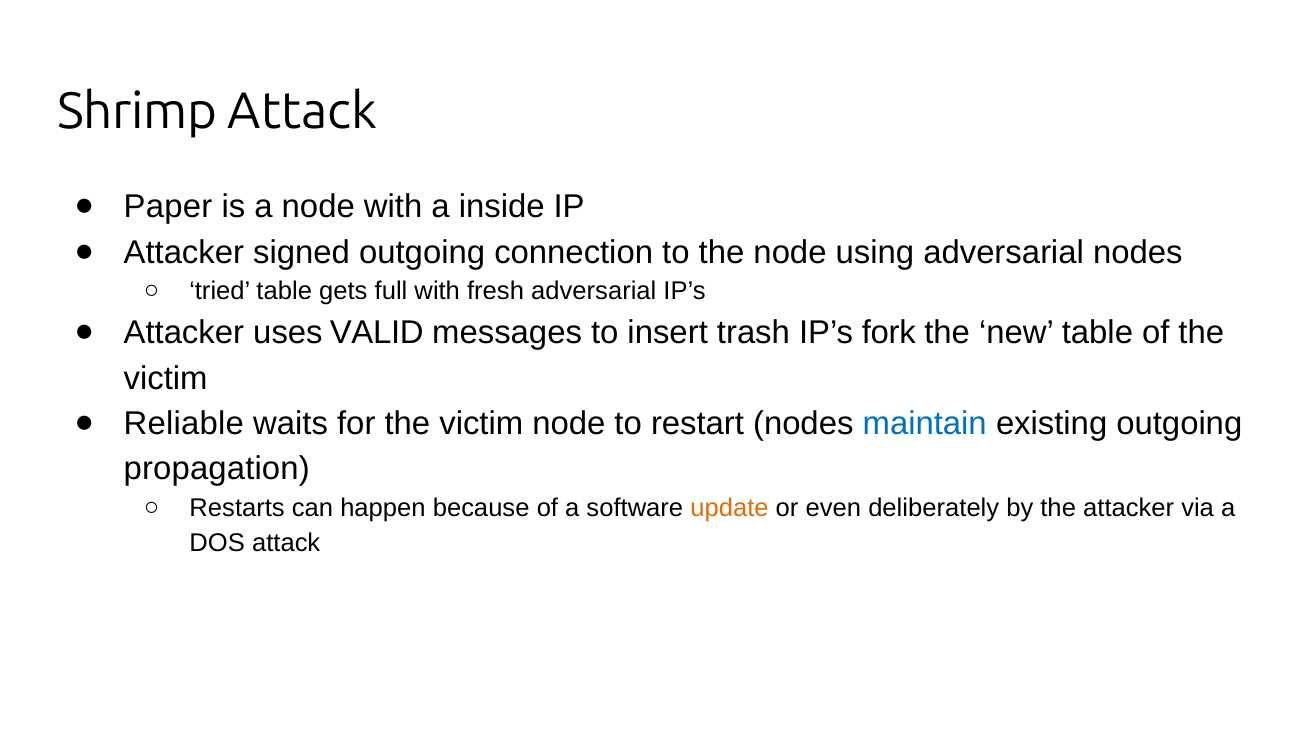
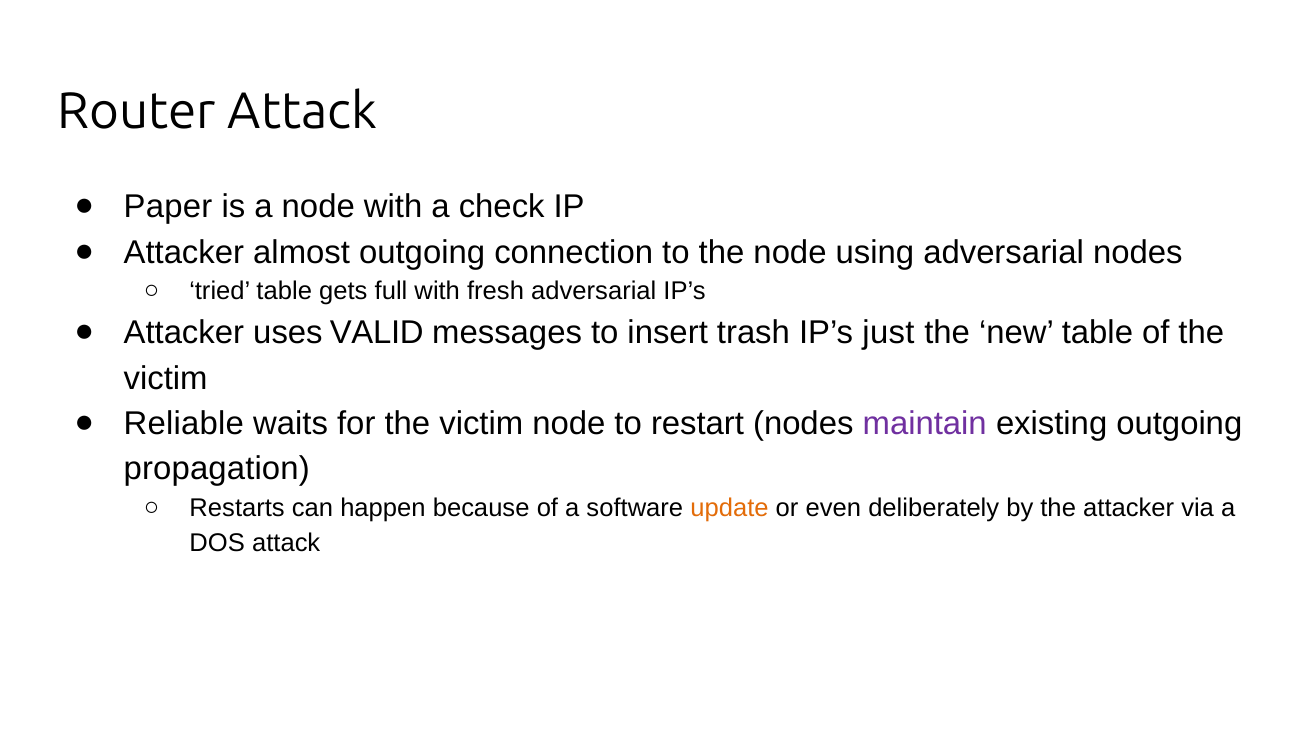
Shrimp: Shrimp -> Router (137, 111)
inside: inside -> check (502, 207)
signed: signed -> almost (302, 252)
fork: fork -> just (889, 333)
maintain colour: blue -> purple (925, 423)
